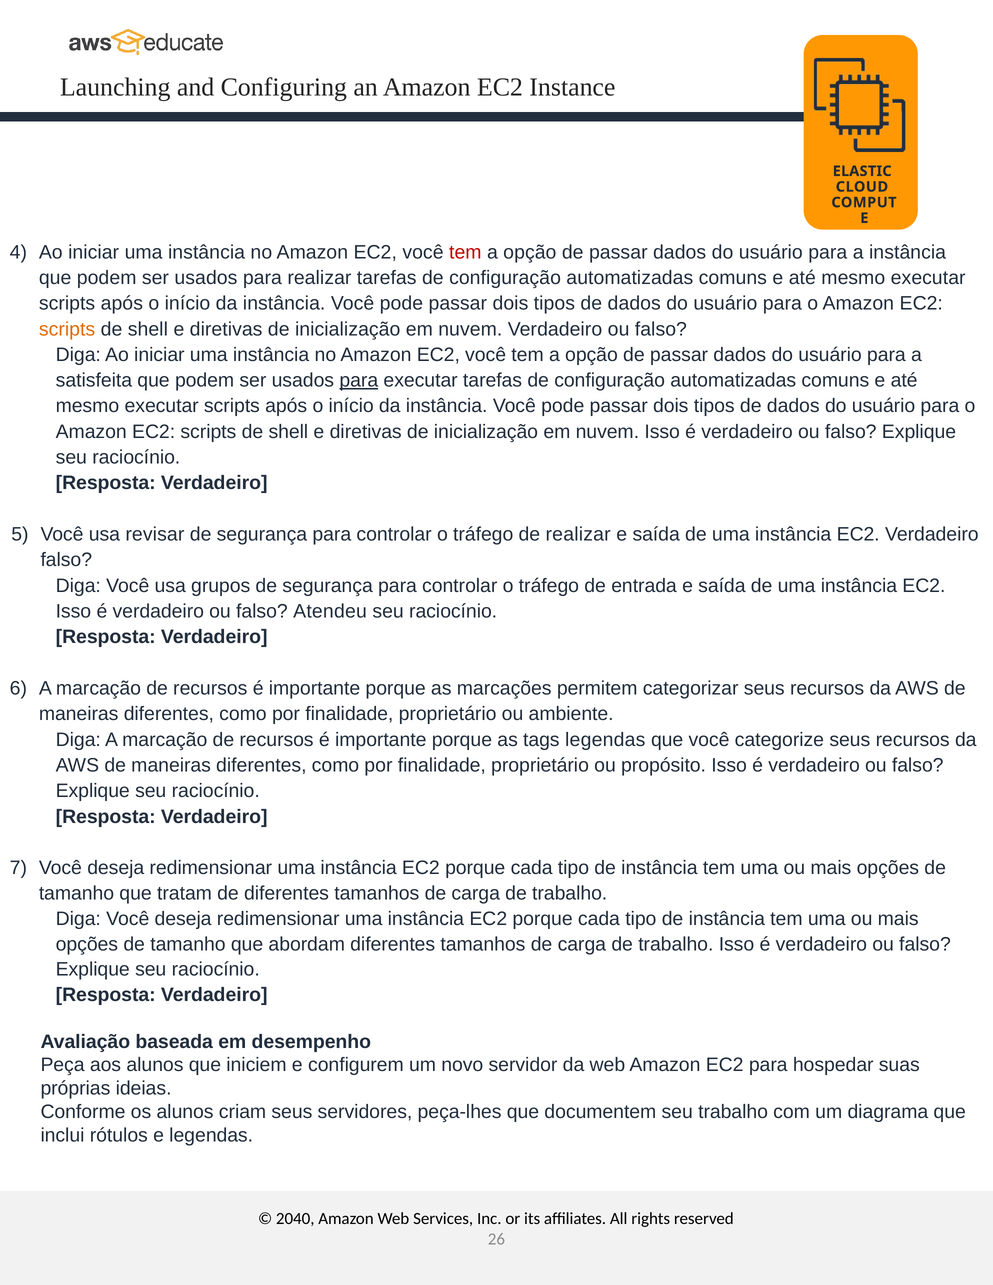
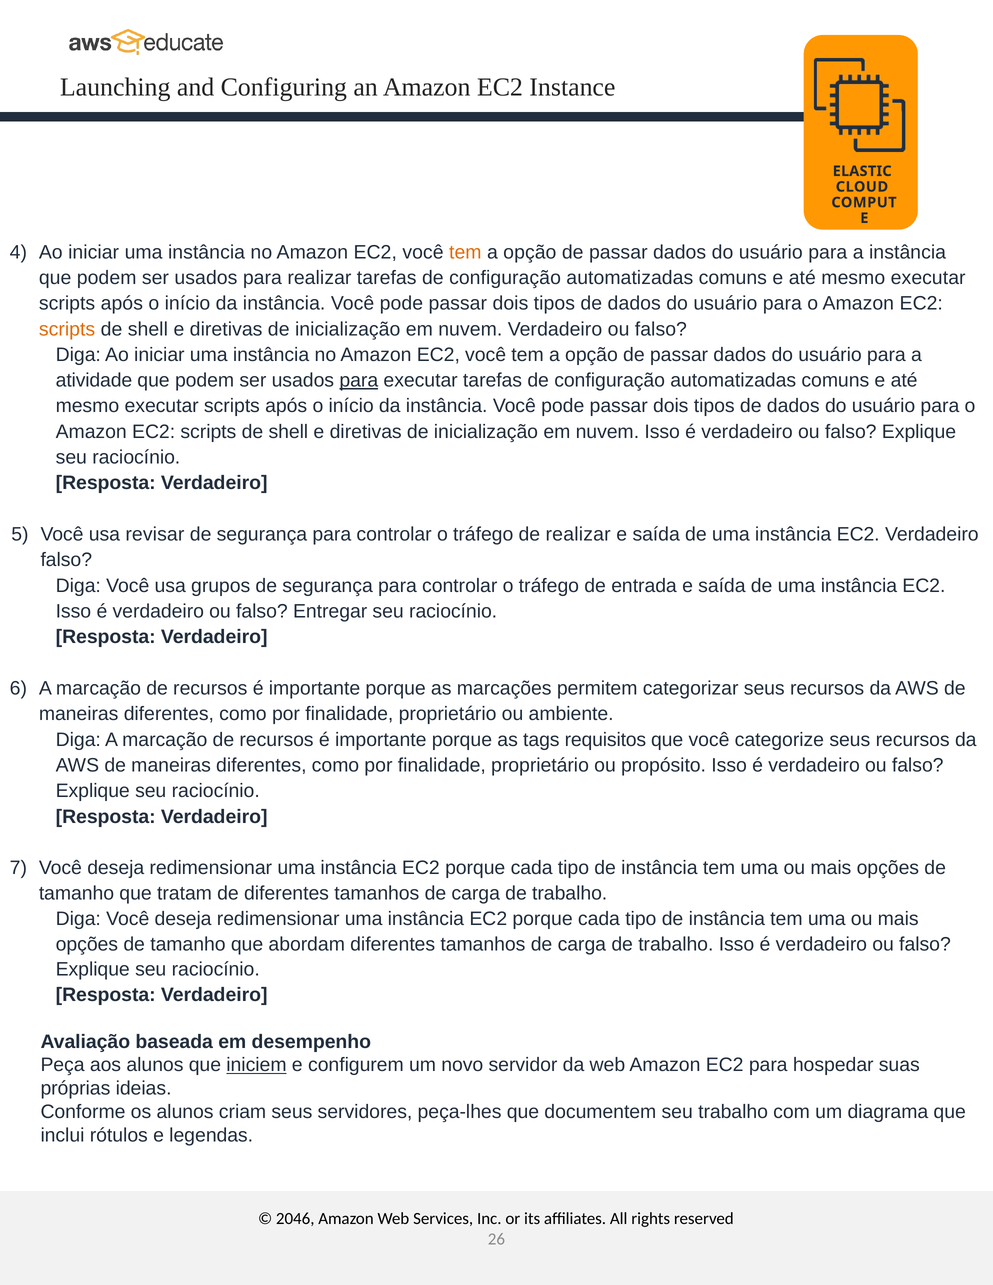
tem colour: red -> orange (465, 252)
satisfeita: satisfeita -> atividade (94, 380)
Atendeu: Atendeu -> Entregar (330, 611)
tags legendas: legendas -> requisitos (605, 740)
iniciem underline: none -> present (256, 1065)
2040: 2040 -> 2046 (295, 1219)
